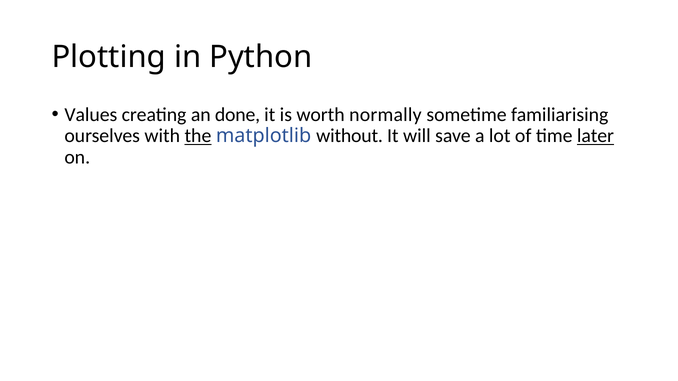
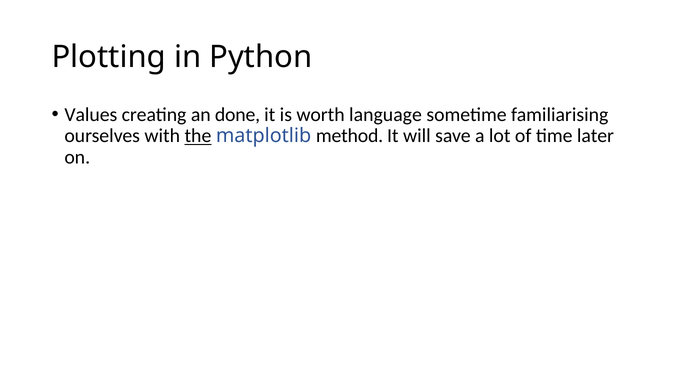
normally: normally -> language (385, 115)
without: without -> method (350, 136)
later underline: present -> none (595, 136)
